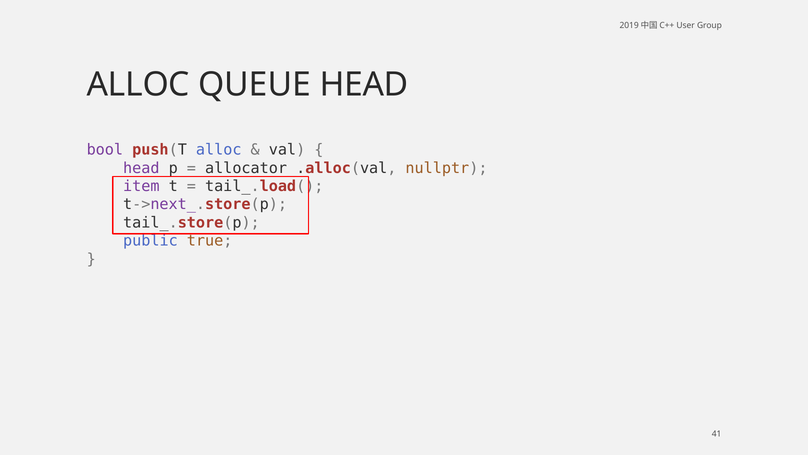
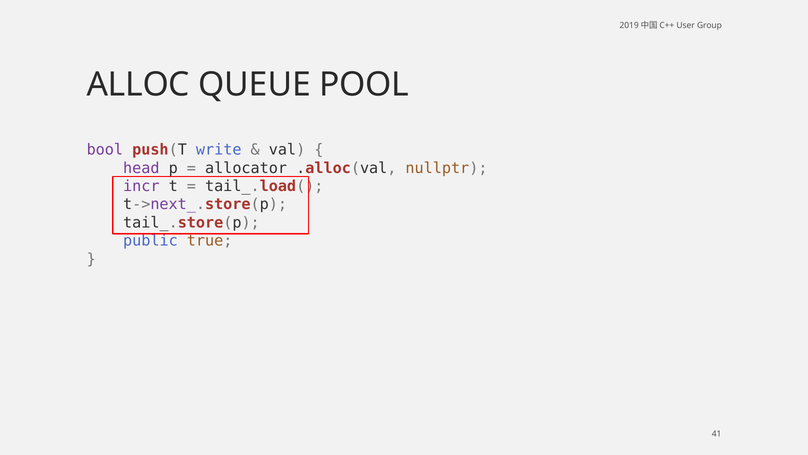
QUEUE HEAD: HEAD -> POOL (364, 85)
push(T alloc: alloc -> write (219, 150)
item: item -> incr (141, 186)
